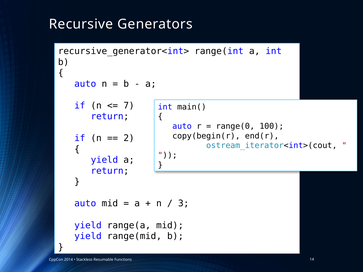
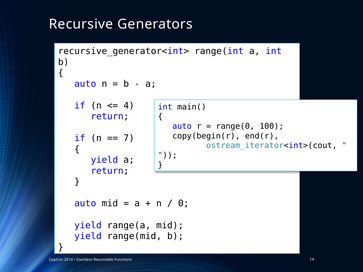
7: 7 -> 4 (129, 106)
2: 2 -> 7 (129, 138)
3: 3 -> 0 (184, 204)
